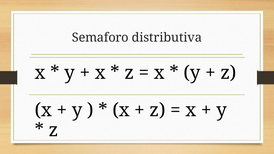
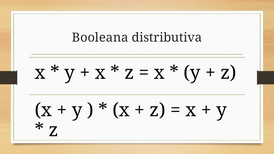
Semaforo: Semaforo -> Booleana (100, 38)
